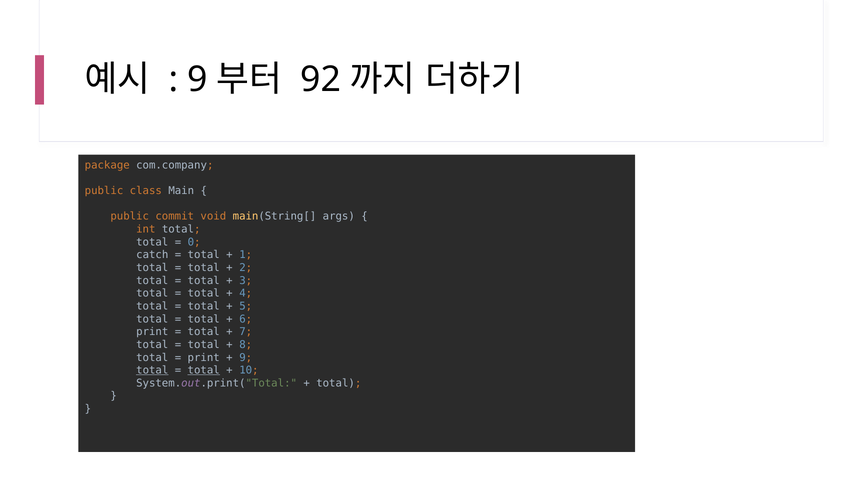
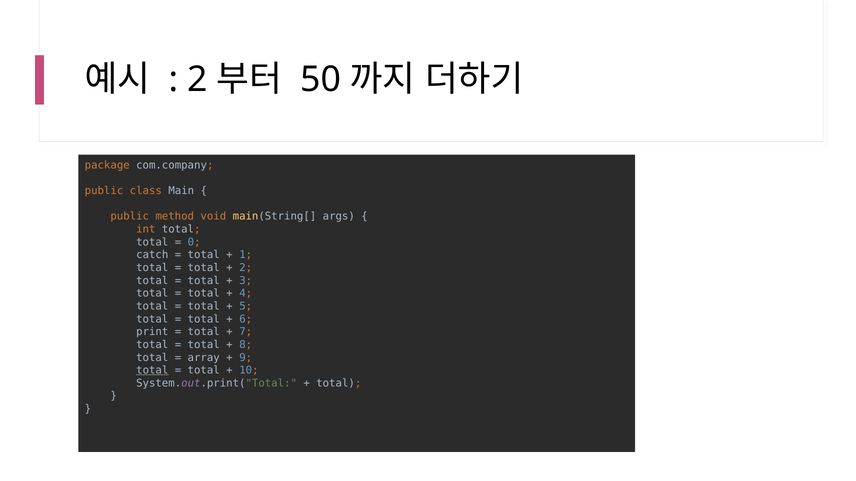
9: 9 -> 2 (198, 80)
92: 92 -> 50 (321, 80)
commit: commit -> method (175, 217)
print: print -> array (204, 358)
total underline: present -> none (204, 371)
